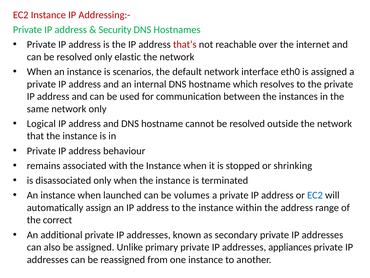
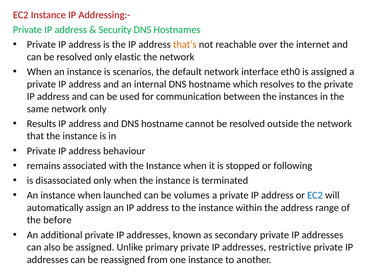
that’s colour: red -> orange (185, 45)
Logical: Logical -> Results (41, 123)
shrinking: shrinking -> following (293, 165)
correct: correct -> before (57, 220)
appliances: appliances -> restrictive (290, 247)
